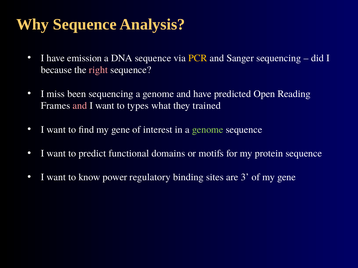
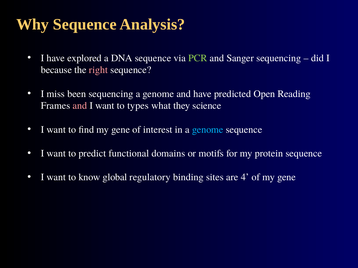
emission: emission -> explored (85, 58)
PCR colour: yellow -> light green (198, 58)
trained: trained -> science (207, 106)
genome colour: light green -> light blue (208, 130)
power: power -> global (115, 177)
3: 3 -> 4 (245, 177)
